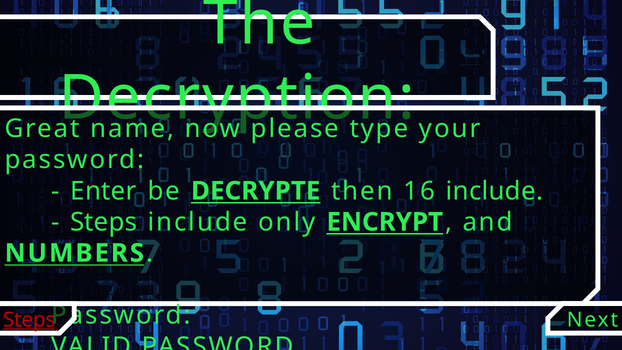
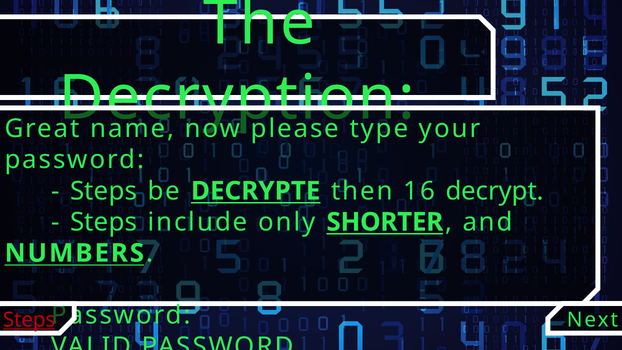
Enter: Enter -> Steps (104, 191)
16 include: include -> decrypt (495, 191)
ENCRYPT: ENCRYPT -> SHORTER (385, 222)
